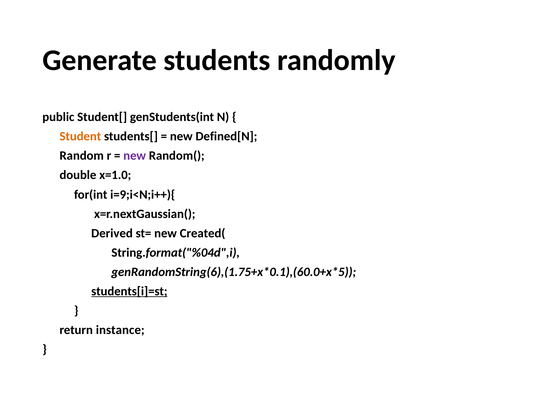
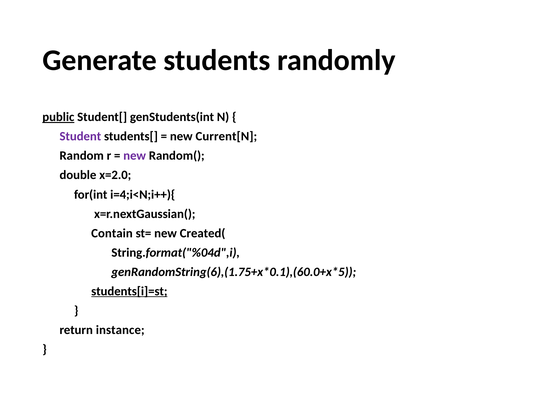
public underline: none -> present (58, 117)
Student colour: orange -> purple (80, 136)
Defined[N: Defined[N -> Current[N (226, 136)
x=1.0: x=1.0 -> x=2.0 (115, 175)
i=9;i<N;i++){: i=9;i<N;i++){ -> i=4;i<N;i++){ (143, 194)
Derived: Derived -> Contain (112, 233)
